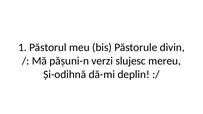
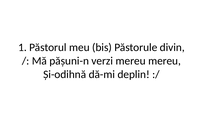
verzi slujesc: slujesc -> mereu (131, 61)
